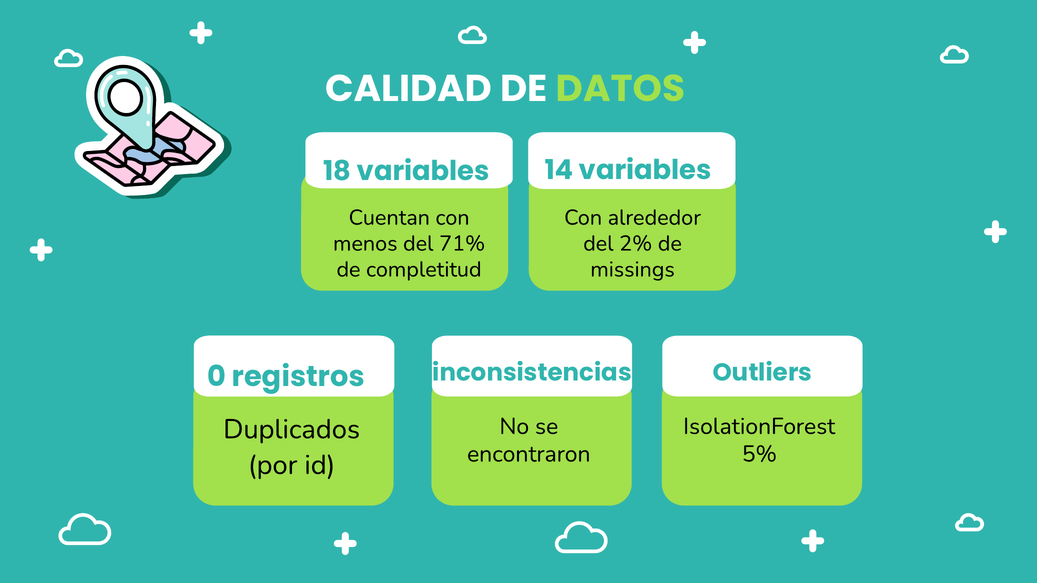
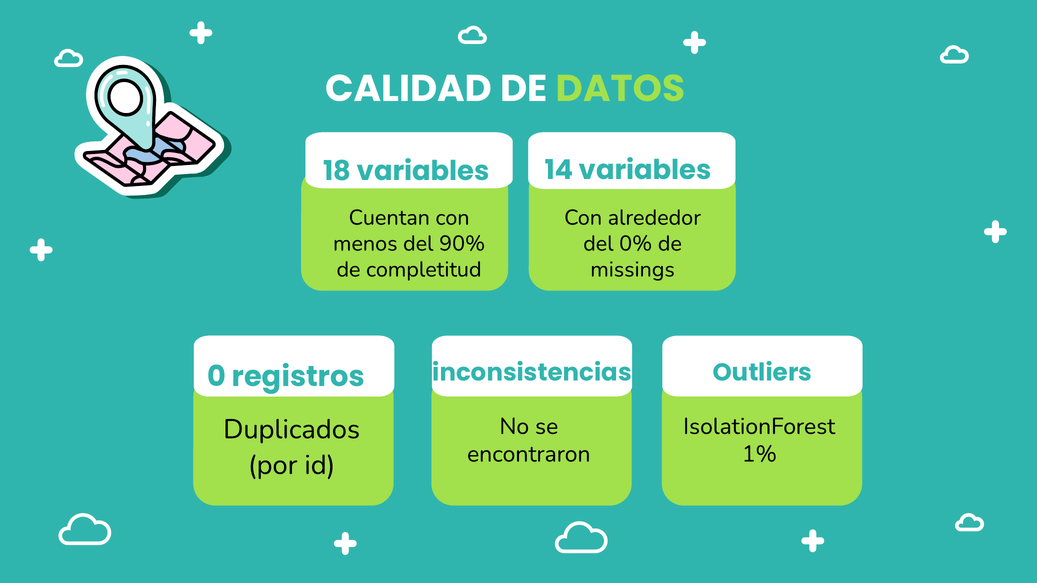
71%: 71% -> 90% (462, 244)
2%: 2% -> 0% (636, 244)
5%: 5% -> 1% (759, 454)
